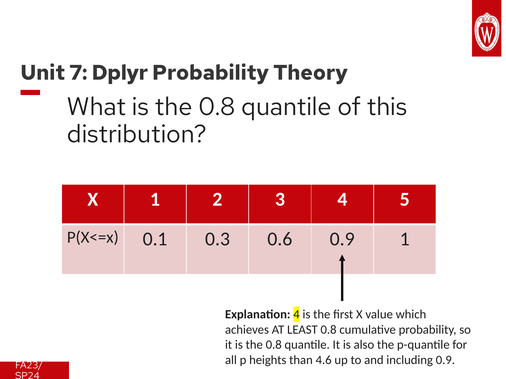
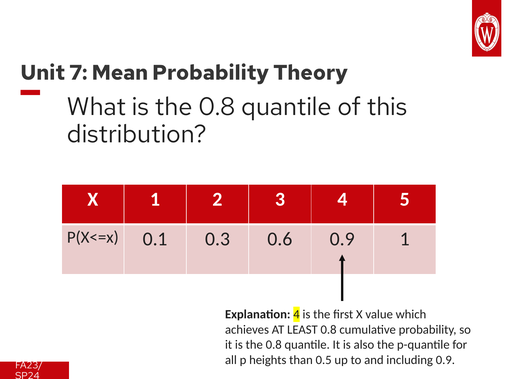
Dplyr: Dplyr -> Mean (120, 73)
4.6: 4.6 -> 0.5 (324, 360)
